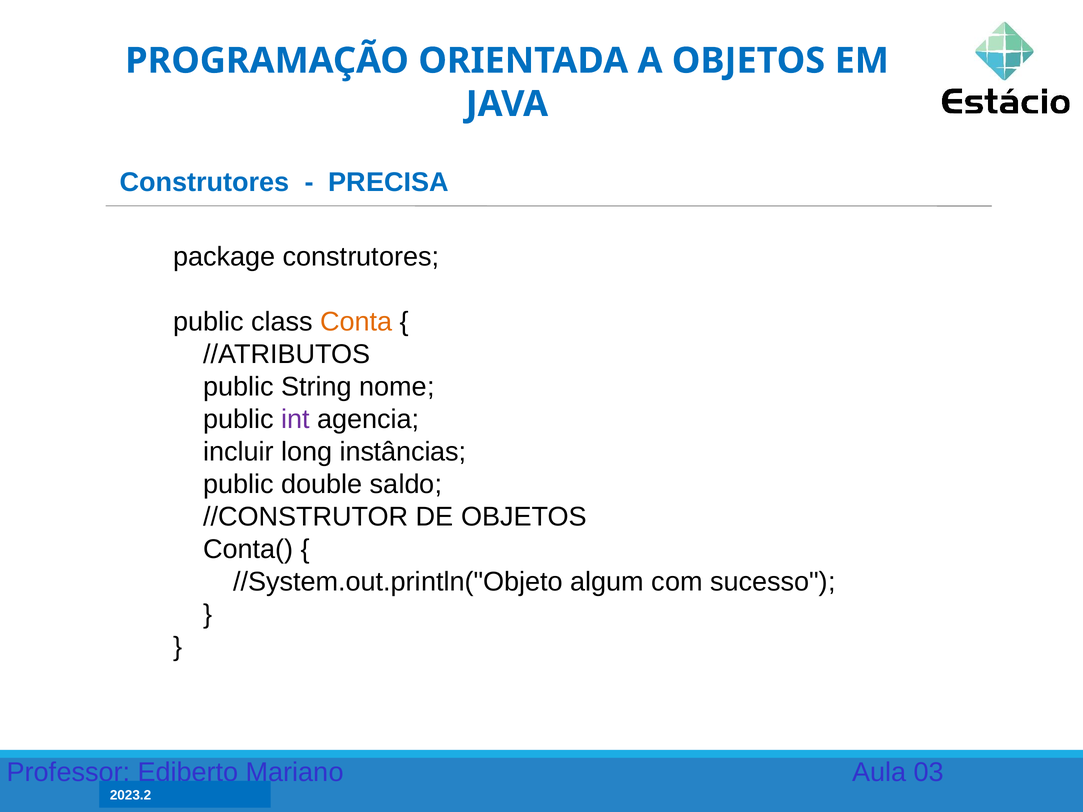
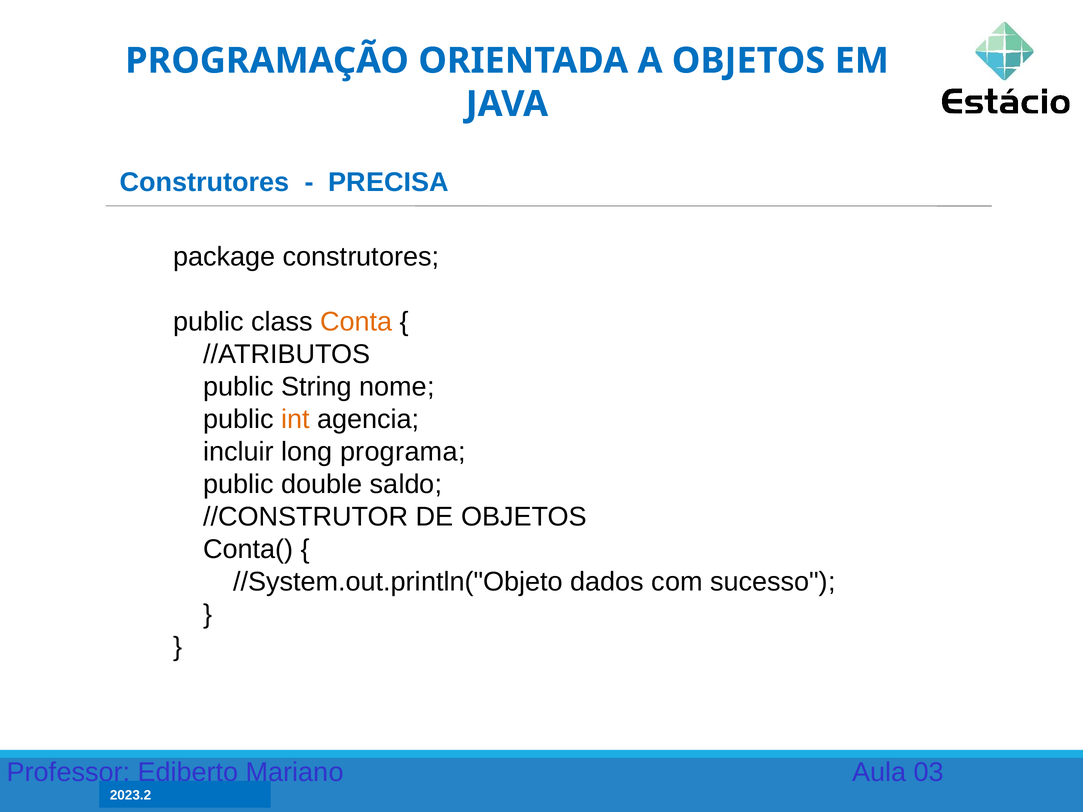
int colour: purple -> orange (295, 420)
instâncias: instâncias -> programa (403, 452)
algum: algum -> dados (607, 582)
